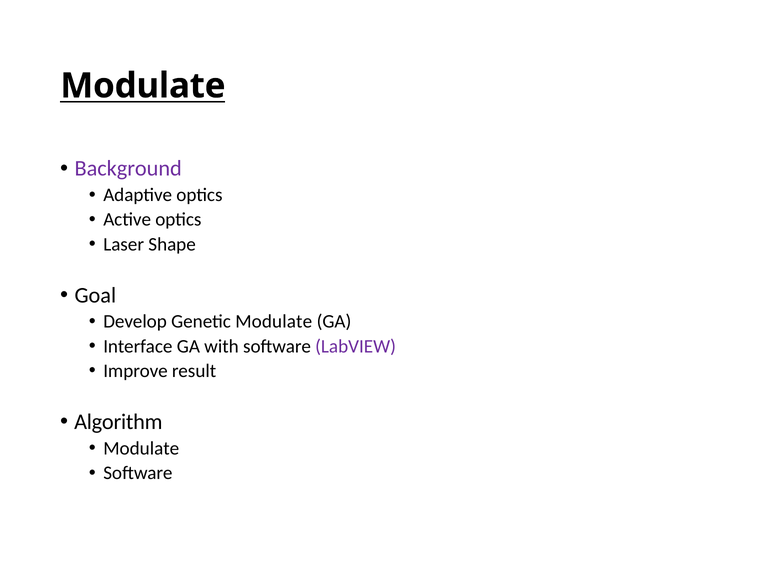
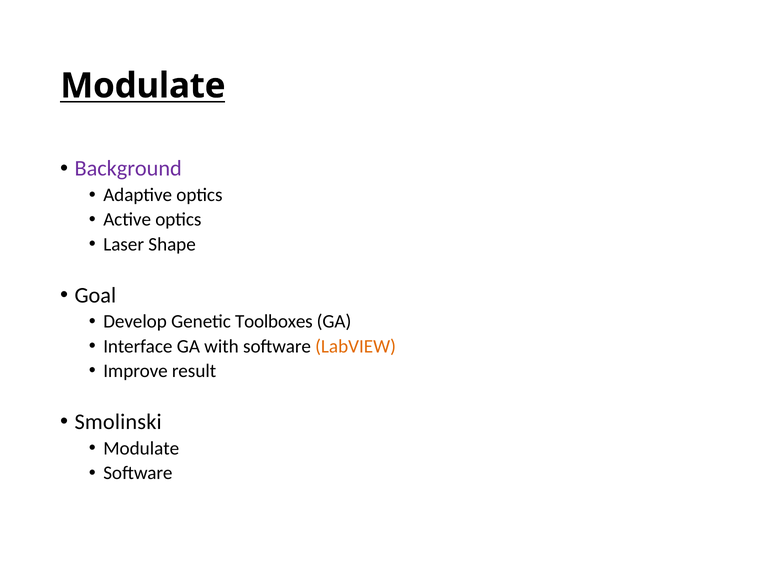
Genetic Modulate: Modulate -> Toolboxes (274, 321)
LabVIEW colour: purple -> orange (356, 346)
Algorithm: Algorithm -> Smolinski (118, 422)
